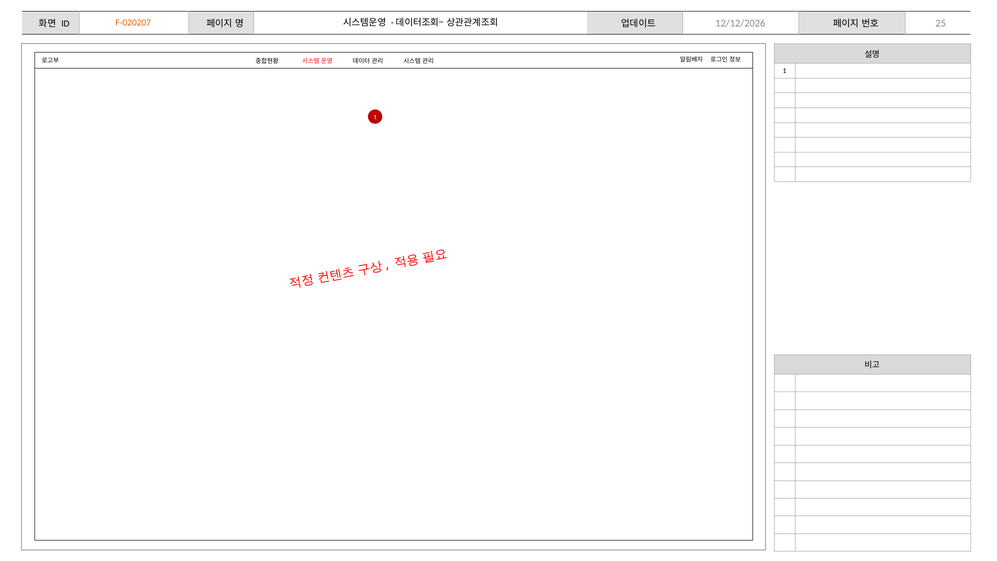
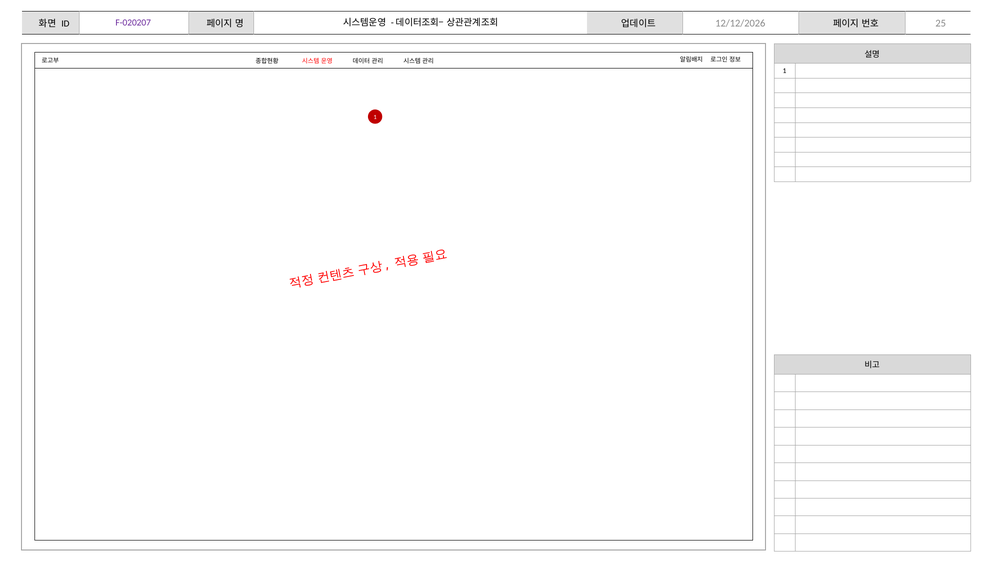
F-020207 colour: orange -> purple (133, 23)
